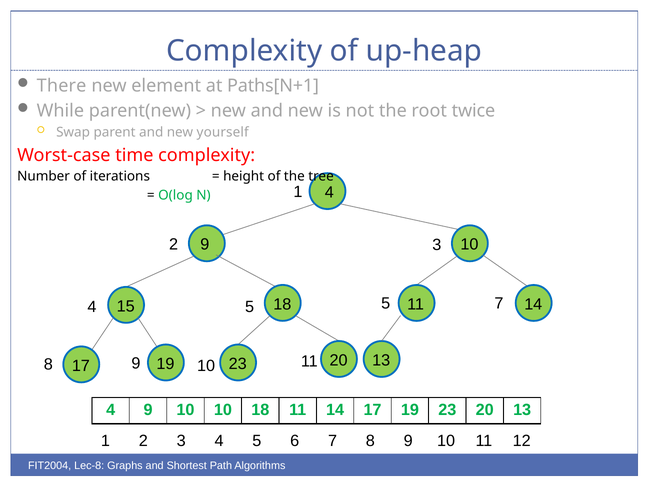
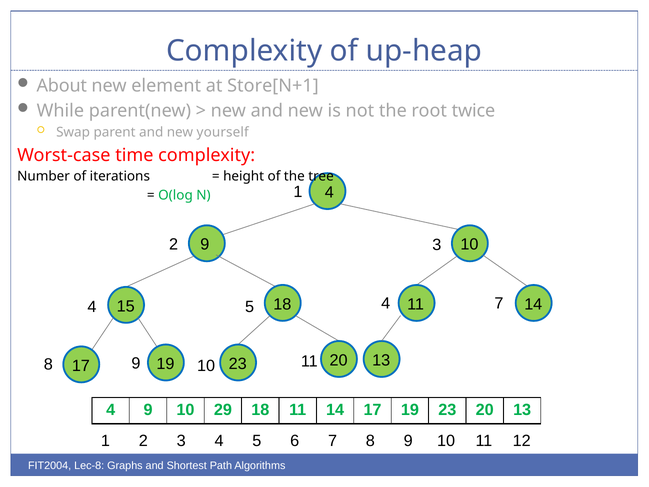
There: There -> About (62, 86)
Paths[N+1: Paths[N+1 -> Store[N+1 (273, 86)
5 5: 5 -> 4 (386, 303)
10 10: 10 -> 29 (223, 410)
